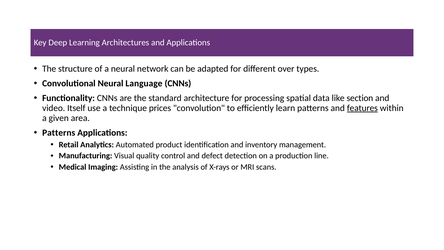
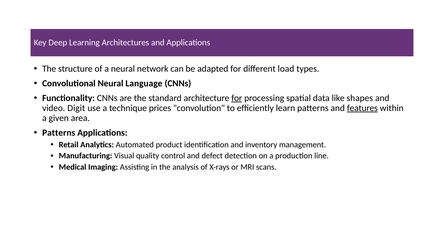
over: over -> load (286, 69)
for underline: none -> present (237, 98)
section: section -> shapes (360, 98)
Itself: Itself -> Digit (76, 108)
